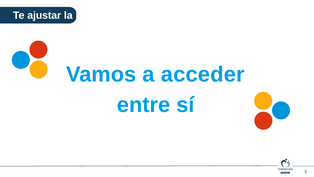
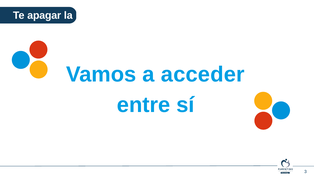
ajustar: ajustar -> apagar (44, 15)
